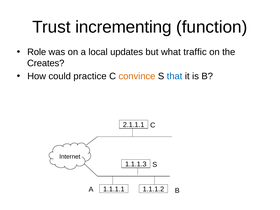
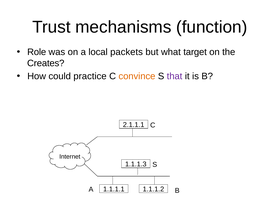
incrementing: incrementing -> mechanisms (123, 27)
updates: updates -> packets (127, 52)
traffic: traffic -> target (195, 52)
that colour: blue -> purple (175, 76)
